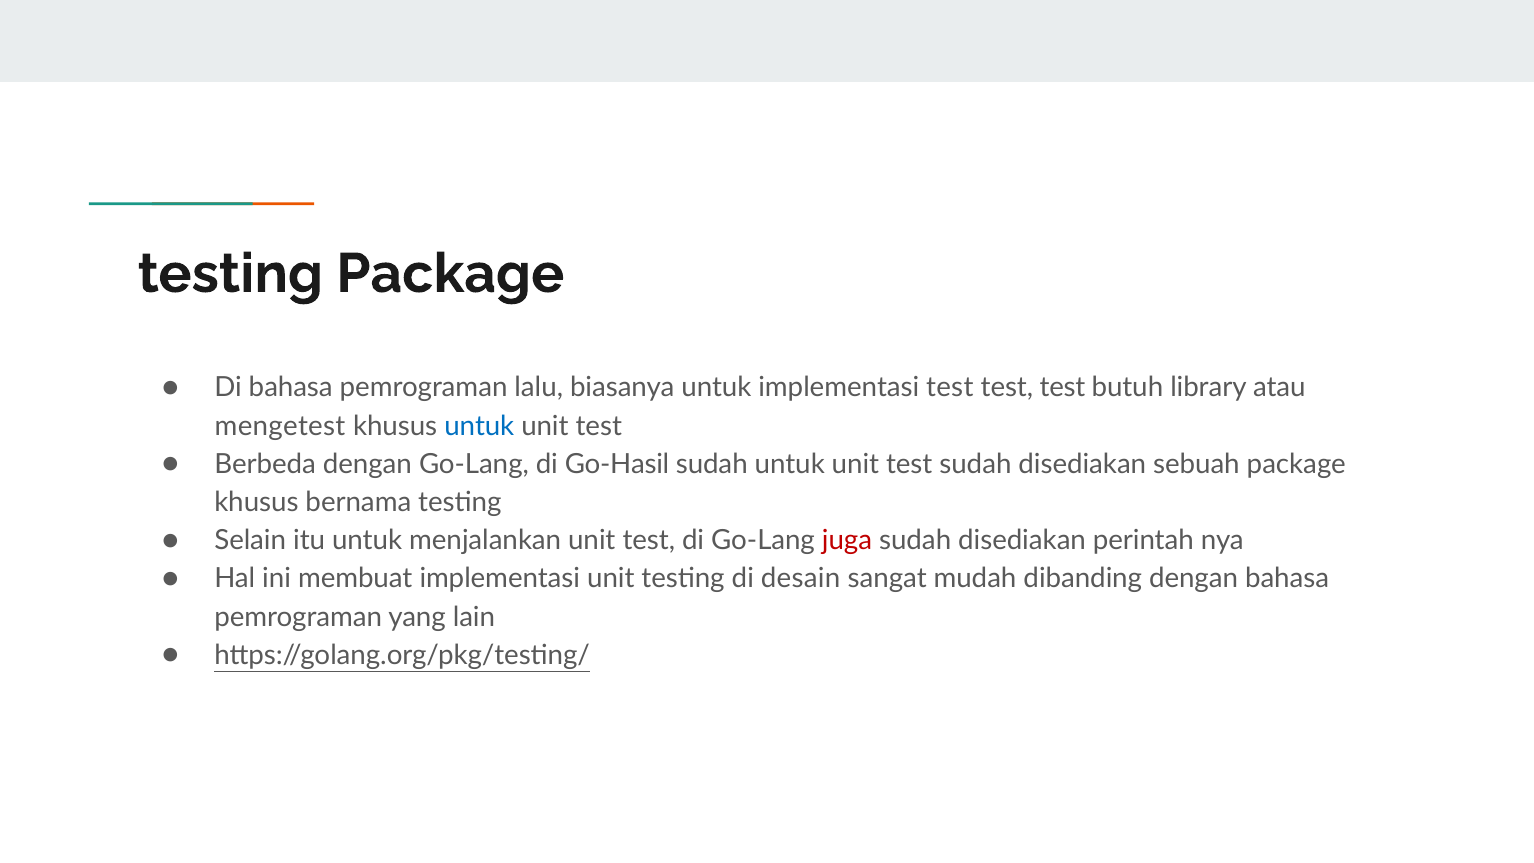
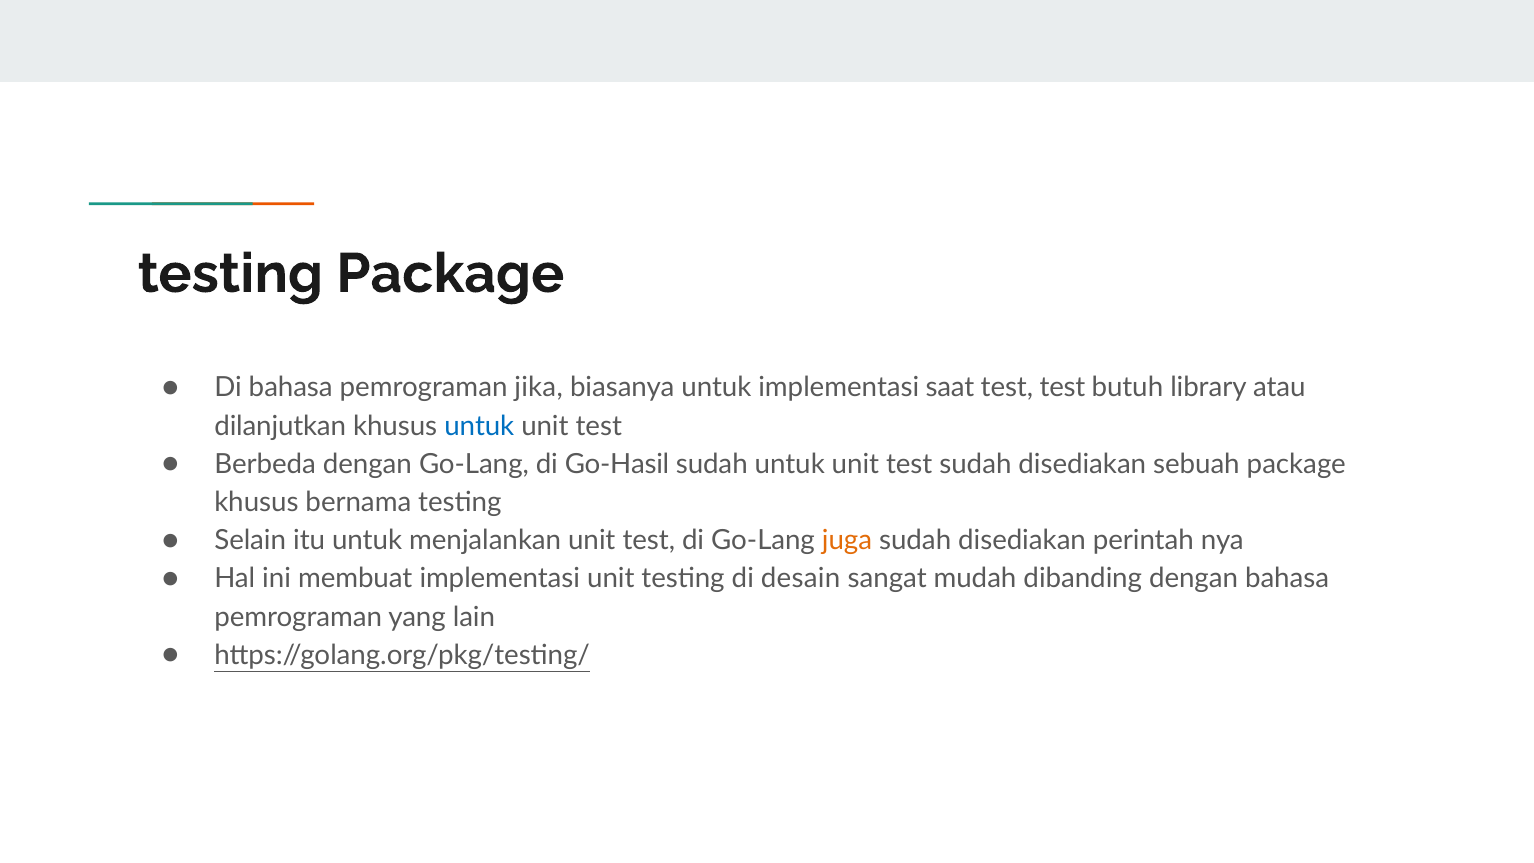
lalu: lalu -> jika (539, 388)
implementasi test: test -> saat (950, 388)
mengetest: mengetest -> dilanjutkan (280, 426)
juga colour: red -> orange (847, 541)
